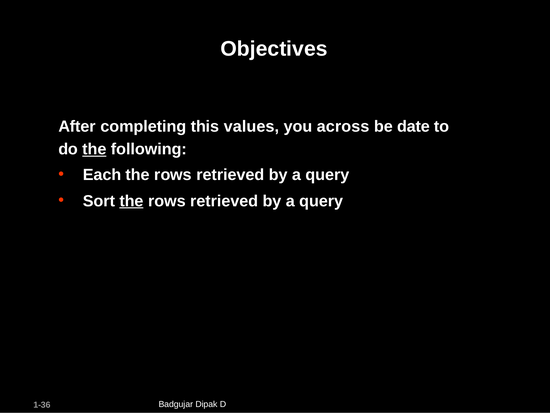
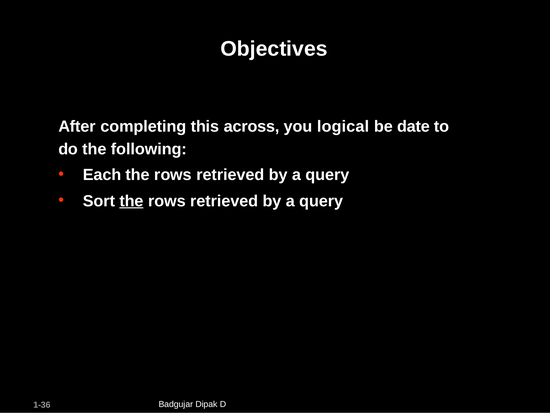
values: values -> across (252, 126)
across: across -> logical (343, 126)
the underline: present -> none (94, 149)
